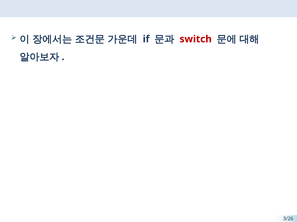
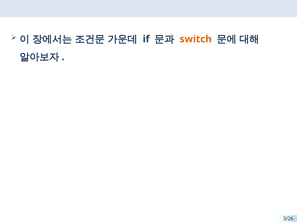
switch colour: red -> orange (196, 39)
